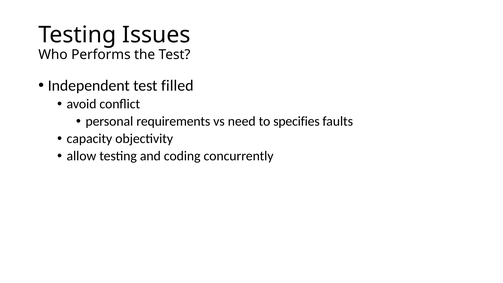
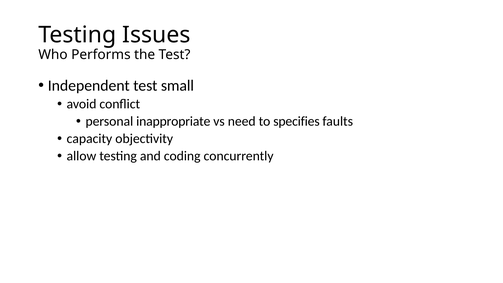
filled: filled -> small (177, 86)
requirements: requirements -> inappropriate (173, 121)
